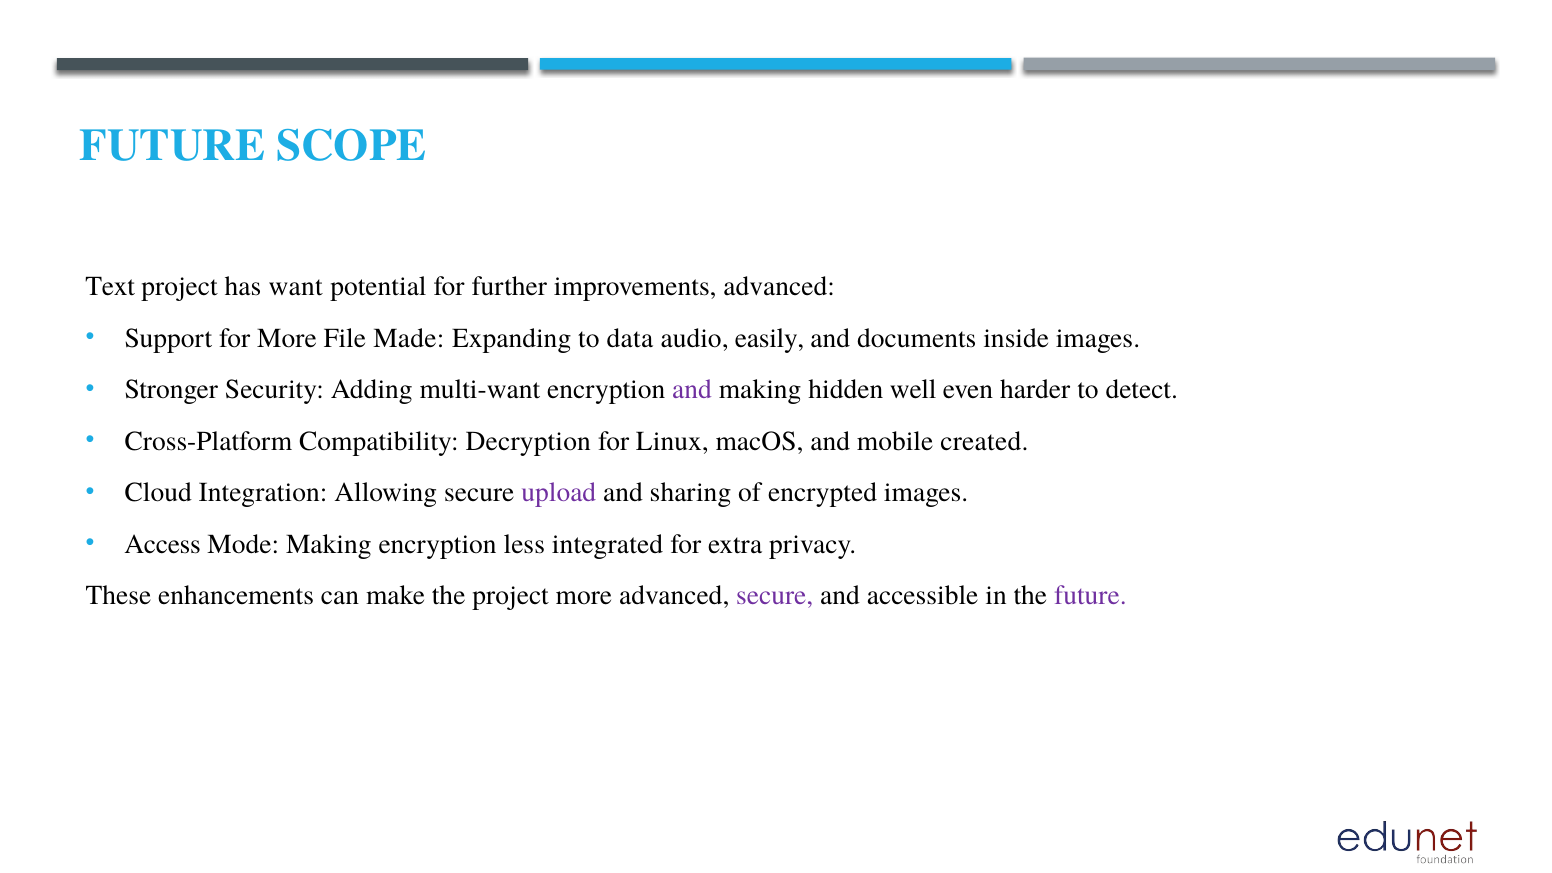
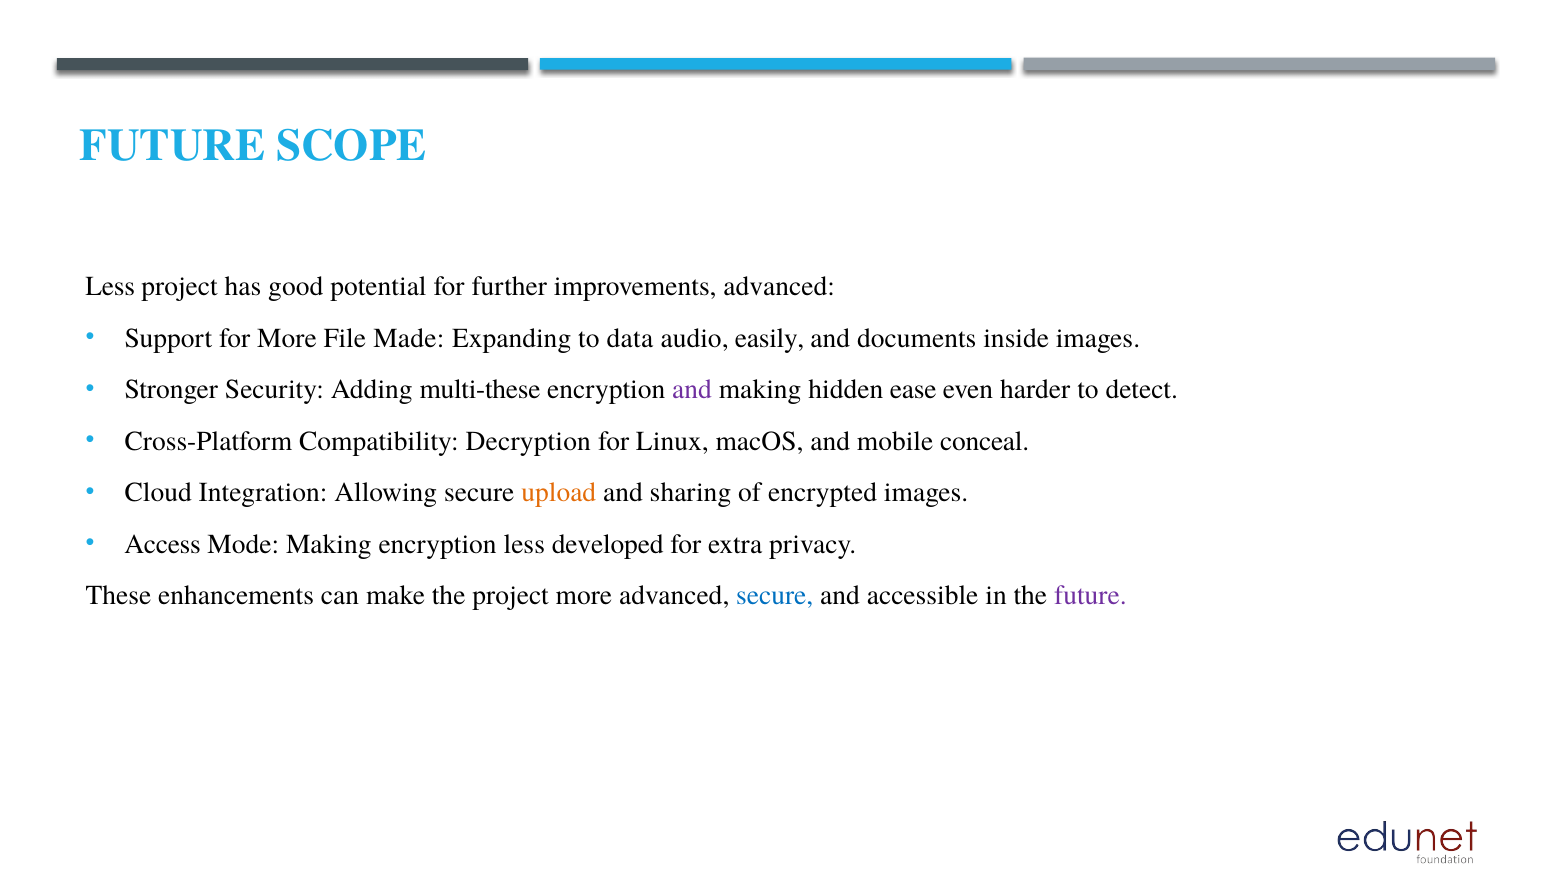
Text: Text -> Less (110, 286)
want: want -> good (296, 286)
multi-want: multi-want -> multi-these (480, 389)
well: well -> ease (913, 389)
created: created -> conceal (985, 441)
upload colour: purple -> orange (559, 492)
integrated: integrated -> developed (608, 544)
secure colour: purple -> blue (775, 596)
